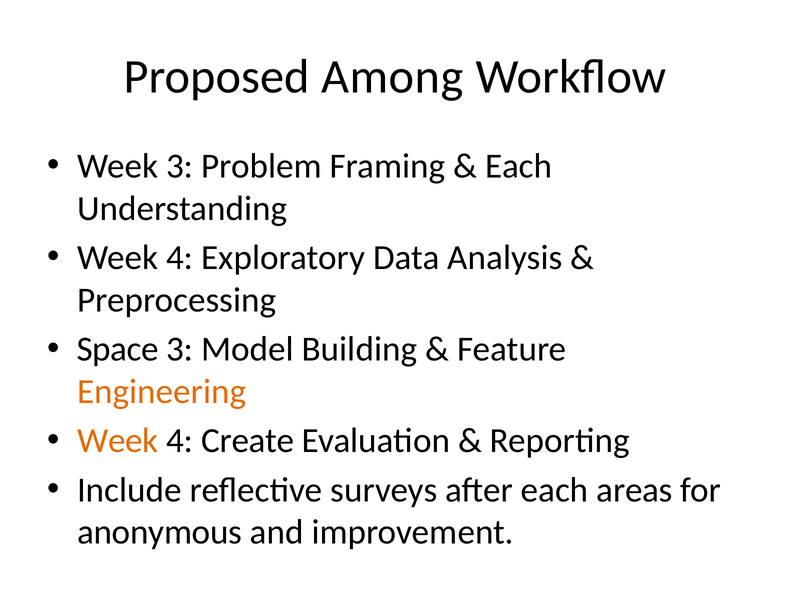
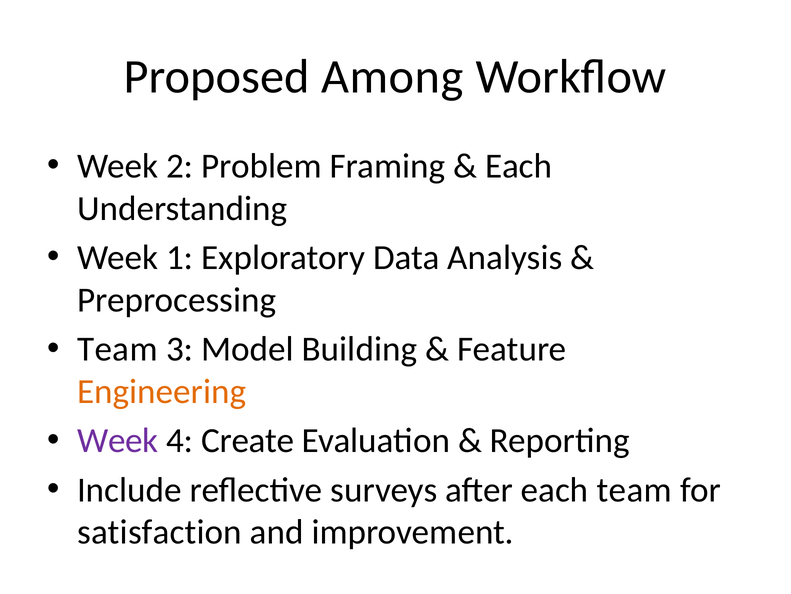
Week 3: 3 -> 2 (180, 166)
4: 4 -> 1 (180, 257)
Space: Space -> Team (117, 349)
Week colour: orange -> purple (118, 440)
each areas: areas -> team (634, 489)
anonymous: anonymous -> satisfaction (159, 532)
